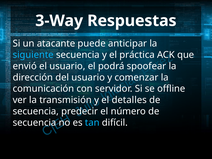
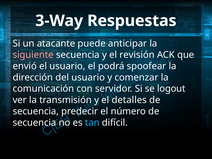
siguiente colour: light blue -> pink (33, 55)
práctica: práctica -> revisión (137, 55)
offline: offline -> logout (171, 89)
